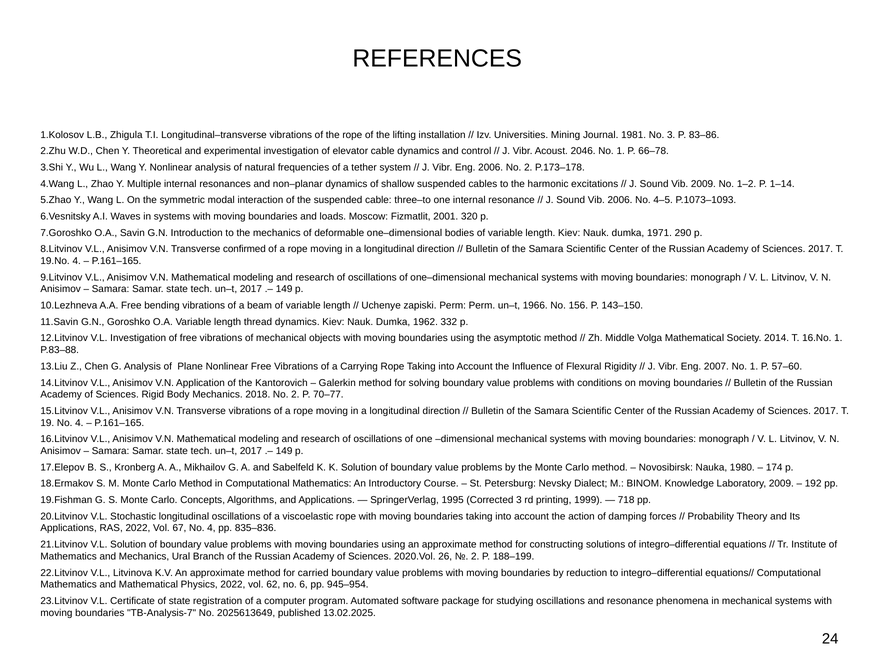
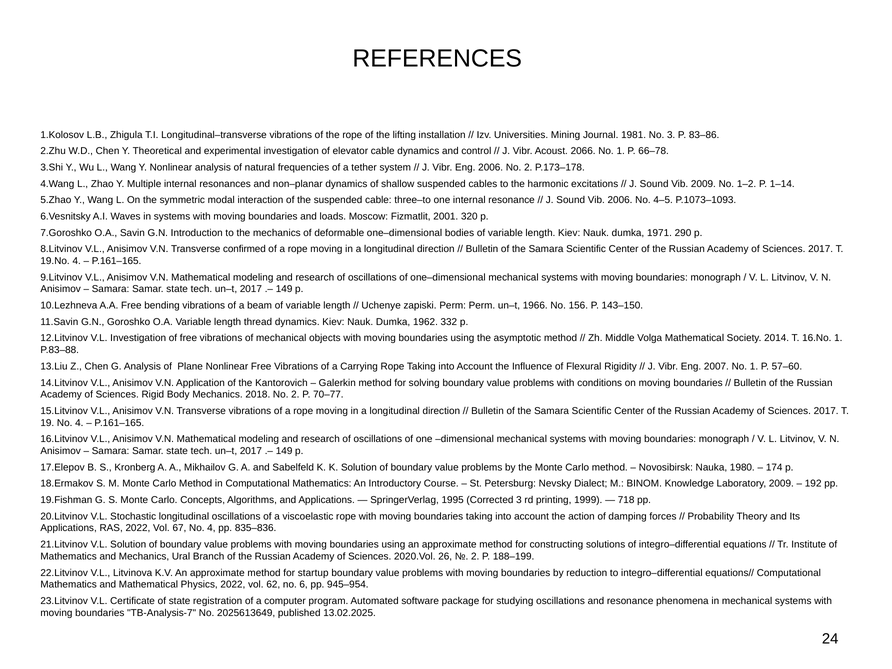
2046: 2046 -> 2066 (583, 151)
carried: carried -> startup (313, 573)
